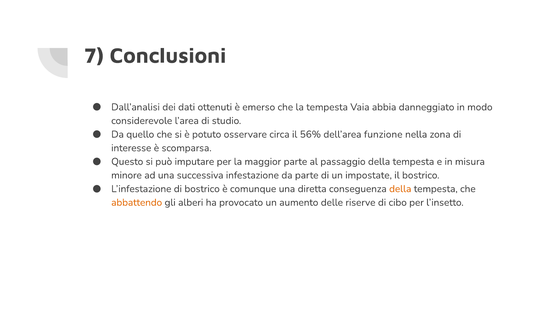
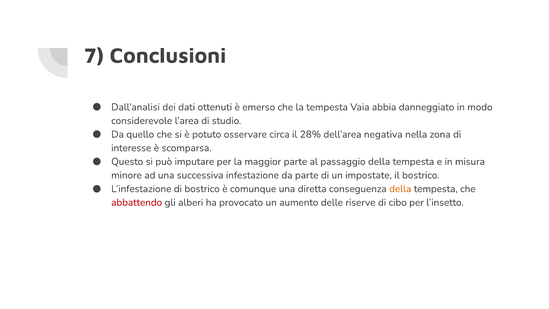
56%: 56% -> 28% (310, 134)
funzione: funzione -> negativa (383, 134)
abbattendo colour: orange -> red (137, 202)
